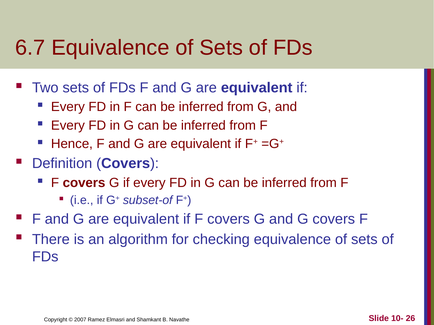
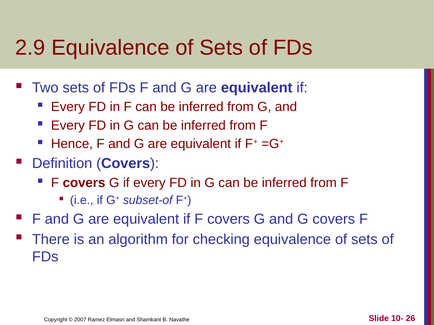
6.7: 6.7 -> 2.9 (30, 48)
